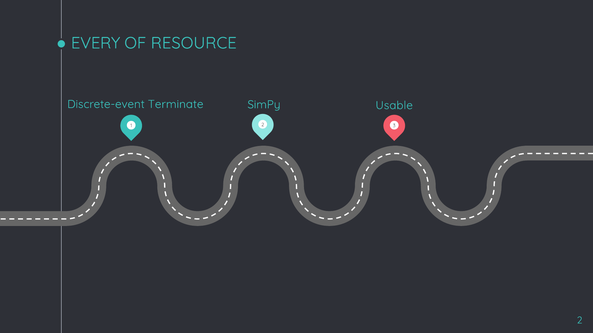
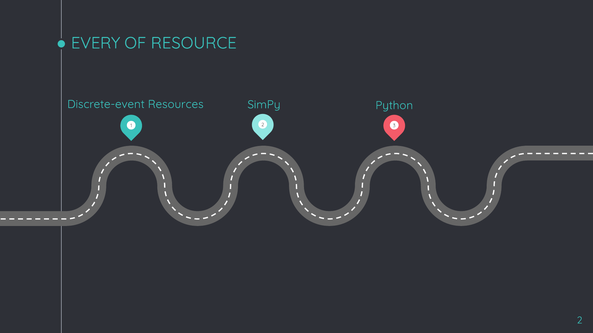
Terminate: Terminate -> Resources (176, 104)
Usable: Usable -> Python (394, 106)
